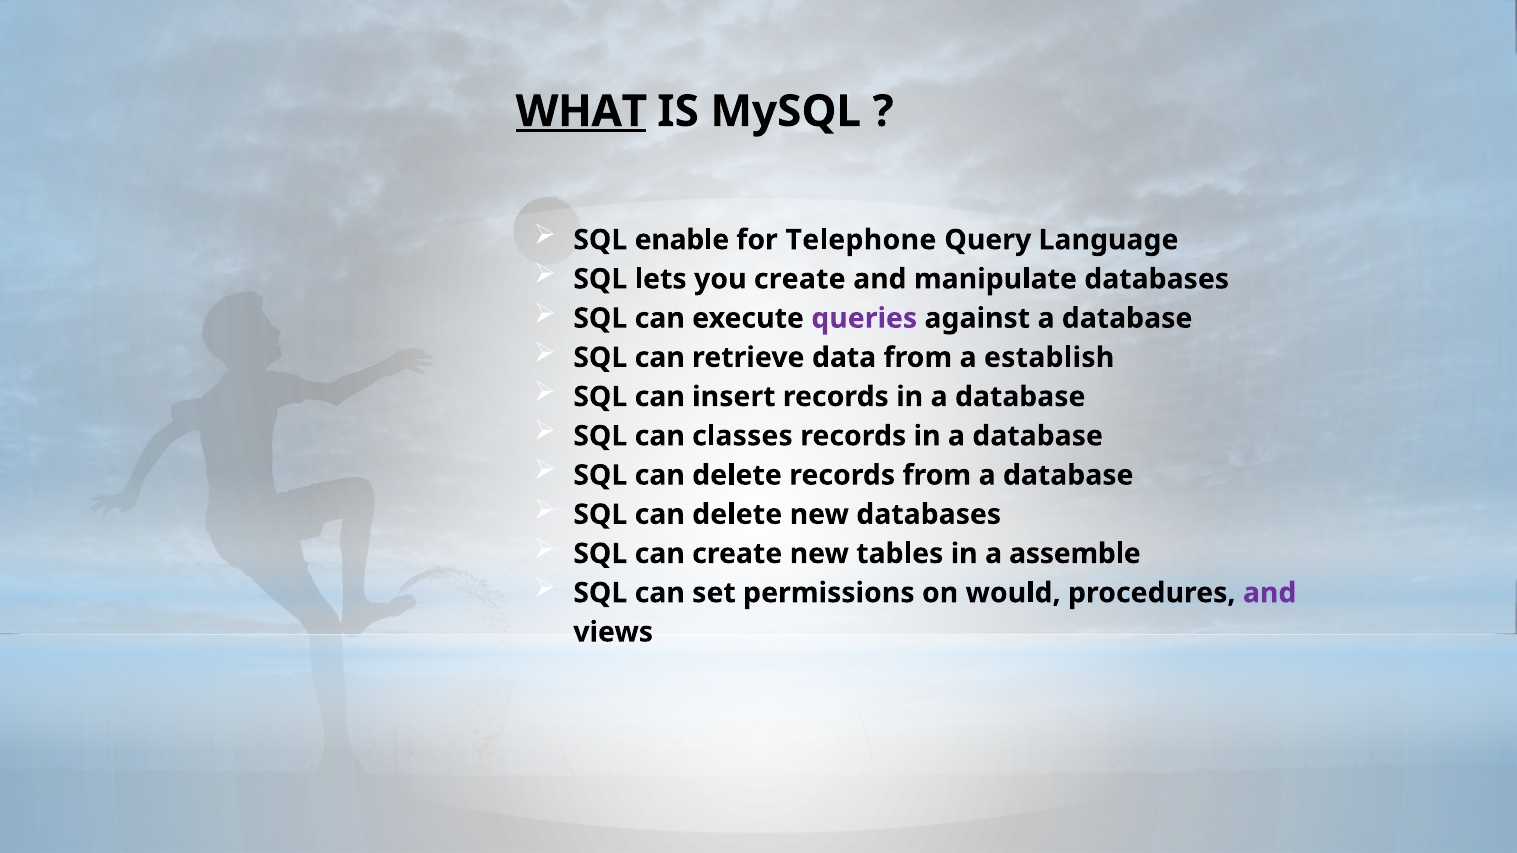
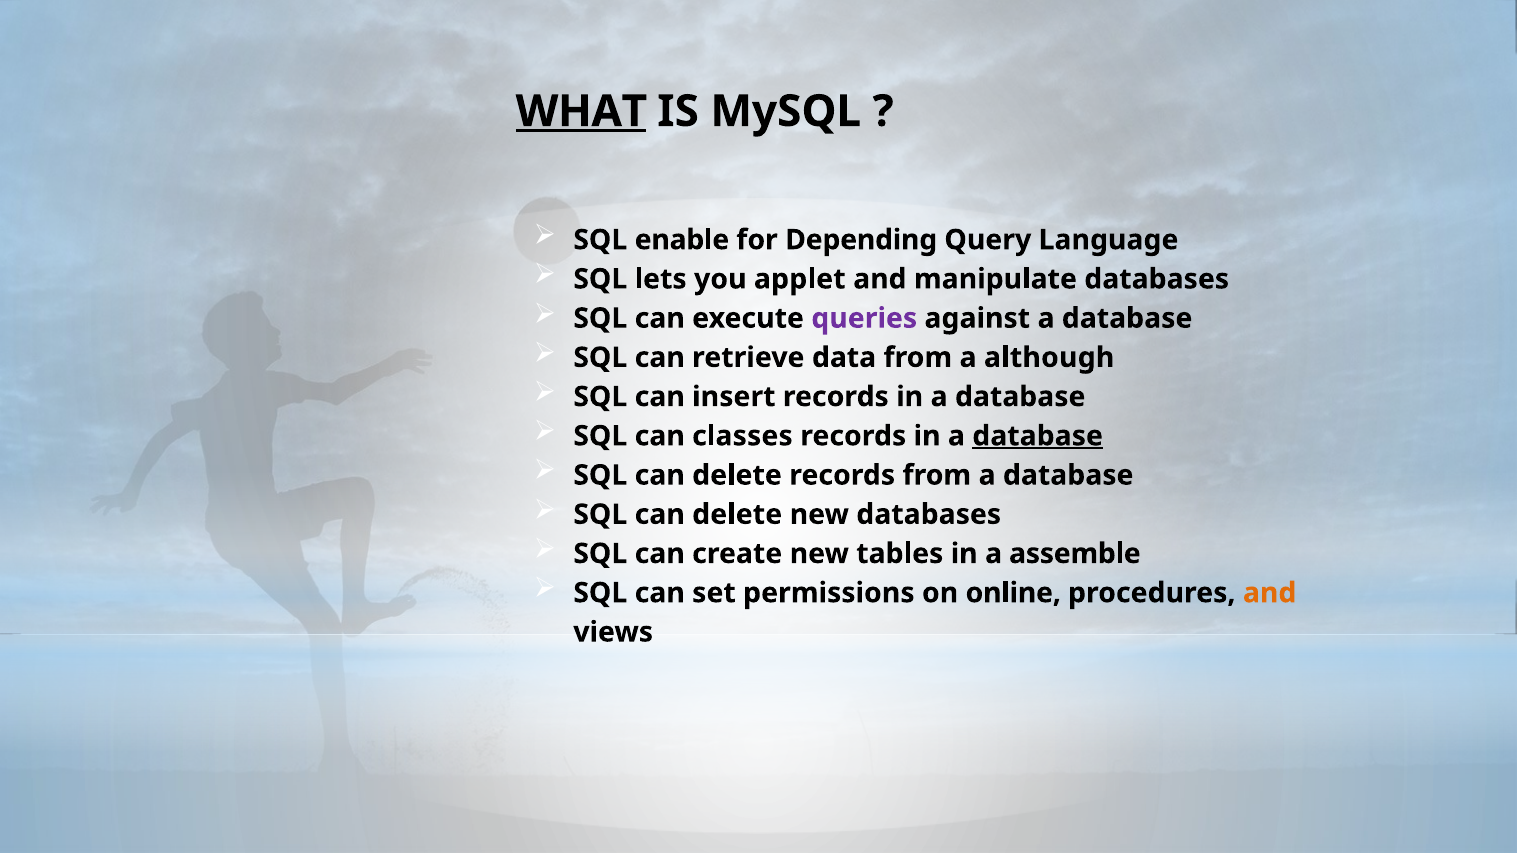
Telephone: Telephone -> Depending (861, 240)
you create: create -> applet (800, 279)
establish: establish -> although (1049, 358)
database underline: none -> present (1038, 436)
would: would -> online (1013, 593)
and colour: purple -> orange (1270, 593)
